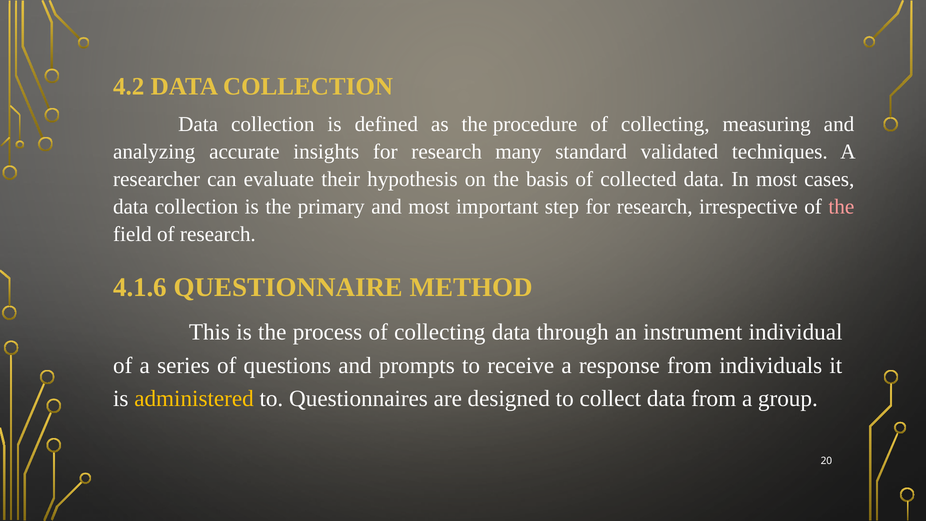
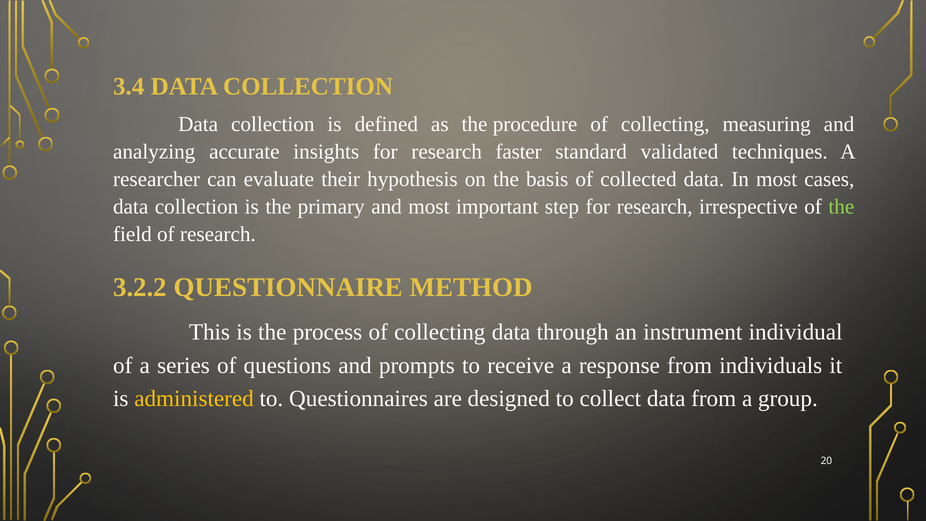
4.2: 4.2 -> 3.4 (129, 86)
many: many -> faster (519, 152)
the colour: pink -> light green (841, 207)
4.1.6: 4.1.6 -> 3.2.2 (140, 287)
